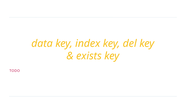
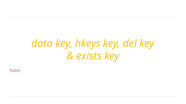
index: index -> hkeys (88, 44)
